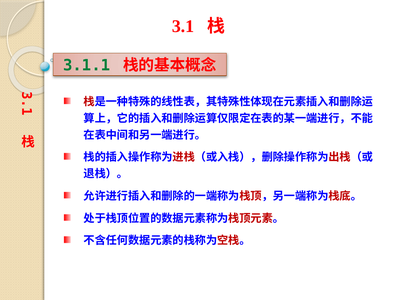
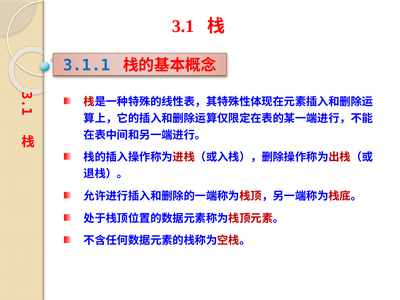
3.1.1 colour: green -> blue (87, 65)
